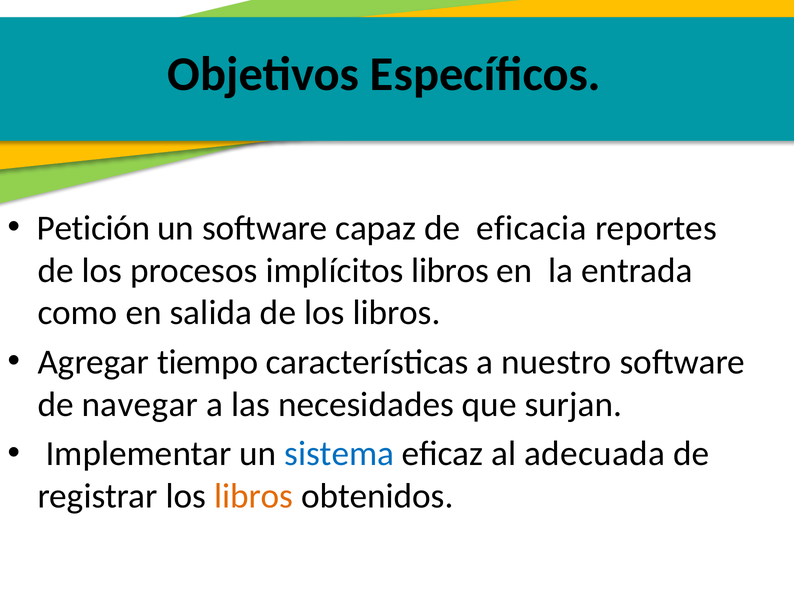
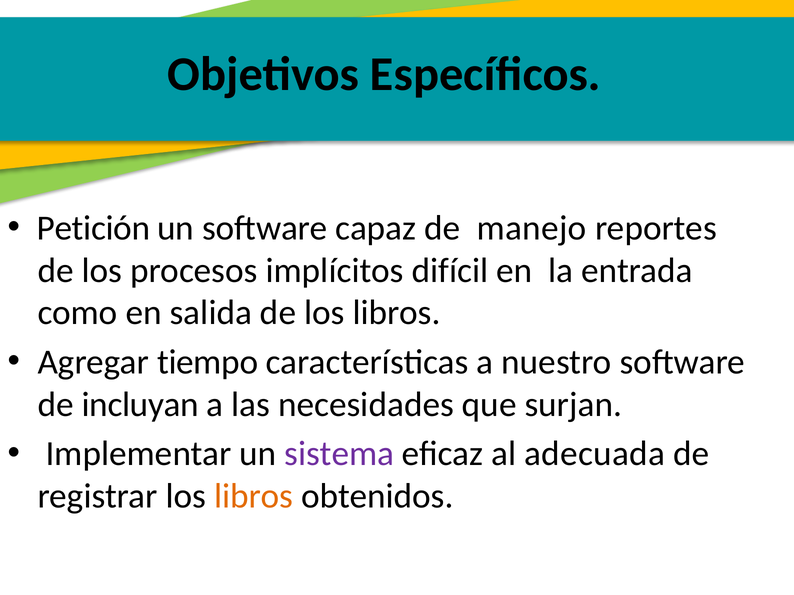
eficacia: eficacia -> manejo (532, 228)
implícitos libros: libros -> difícil (450, 271)
navegar: navegar -> incluyan (140, 405)
sistema colour: blue -> purple (339, 454)
